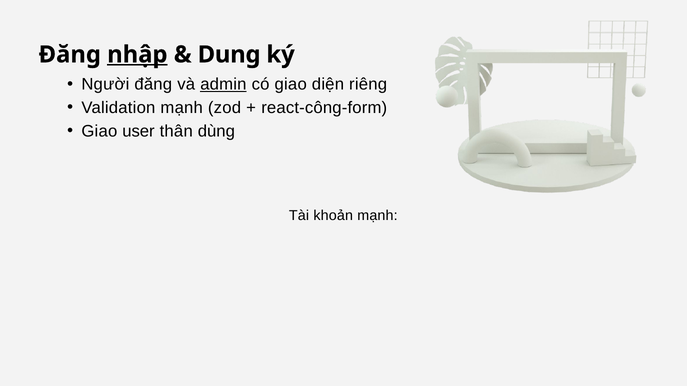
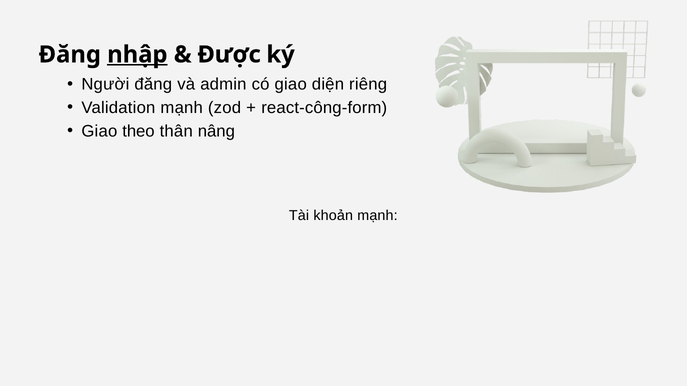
Dụng: Dụng -> Được (229, 55)
admin underline: present -> none (223, 85)
user: user -> theo (138, 131)
dùng: dùng -> nâng (216, 131)
